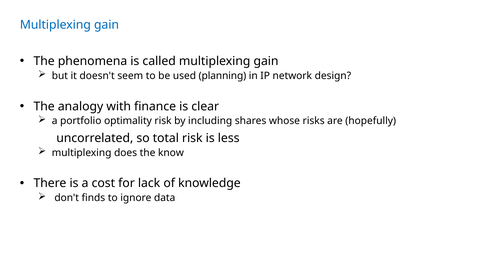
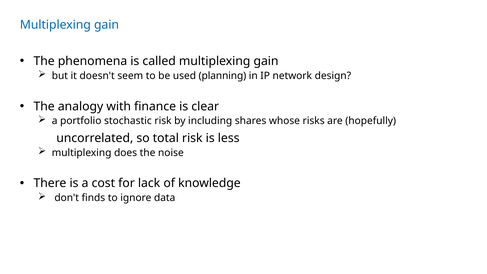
optimality: optimality -> stochastic (128, 121)
know: know -> noise (171, 153)
